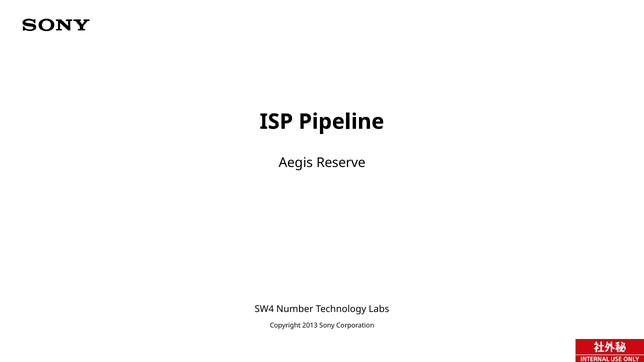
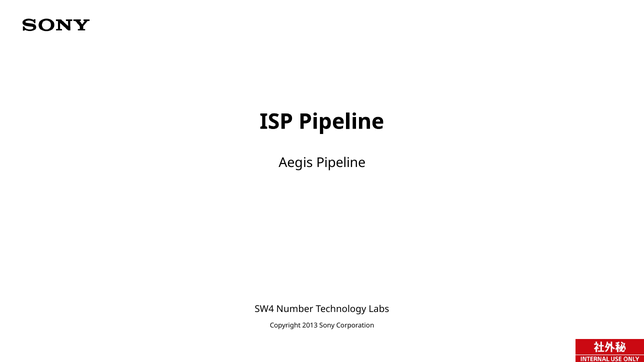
Aegis Reserve: Reserve -> Pipeline (341, 163)
